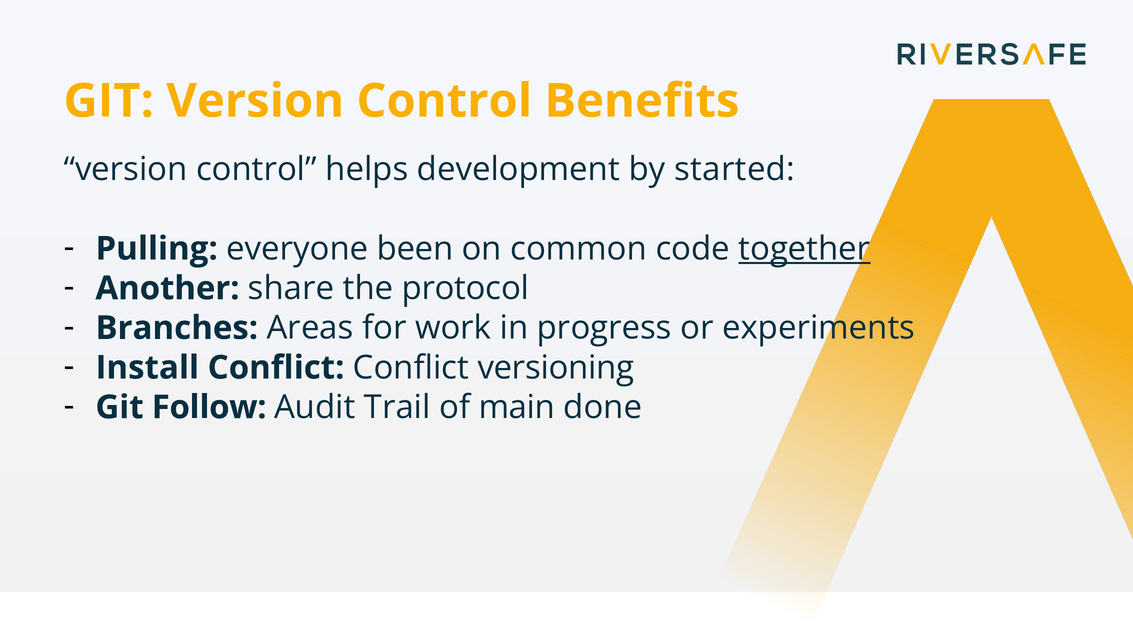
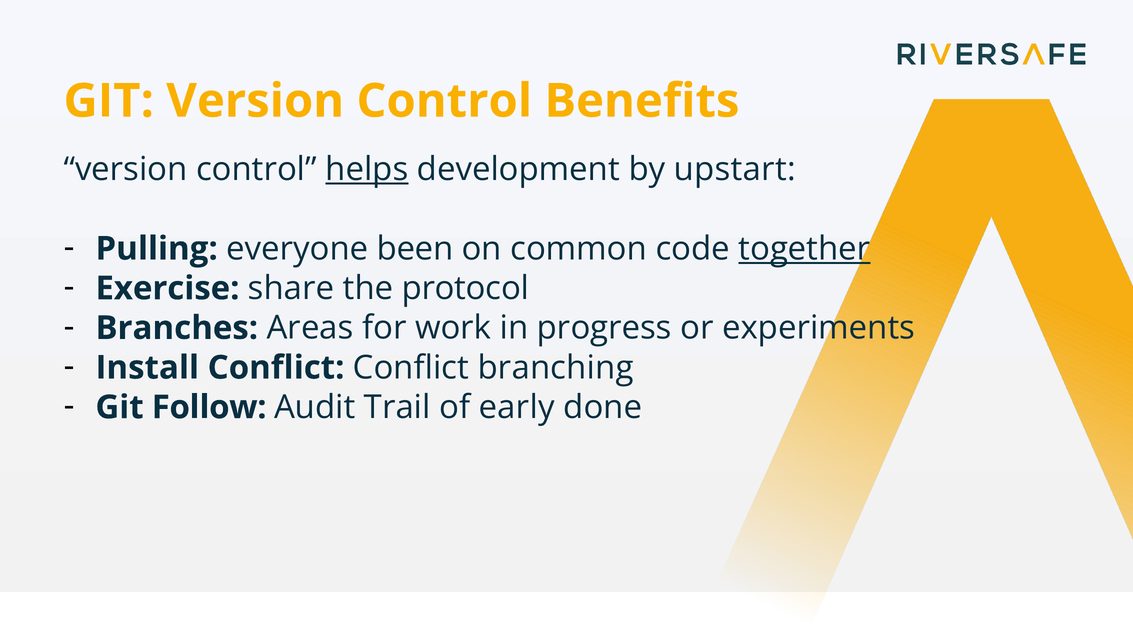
helps underline: none -> present (367, 169)
started: started -> upstart (735, 169)
Another: Another -> Exercise (167, 289)
versioning: versioning -> branching (556, 368)
main: main -> early (517, 408)
